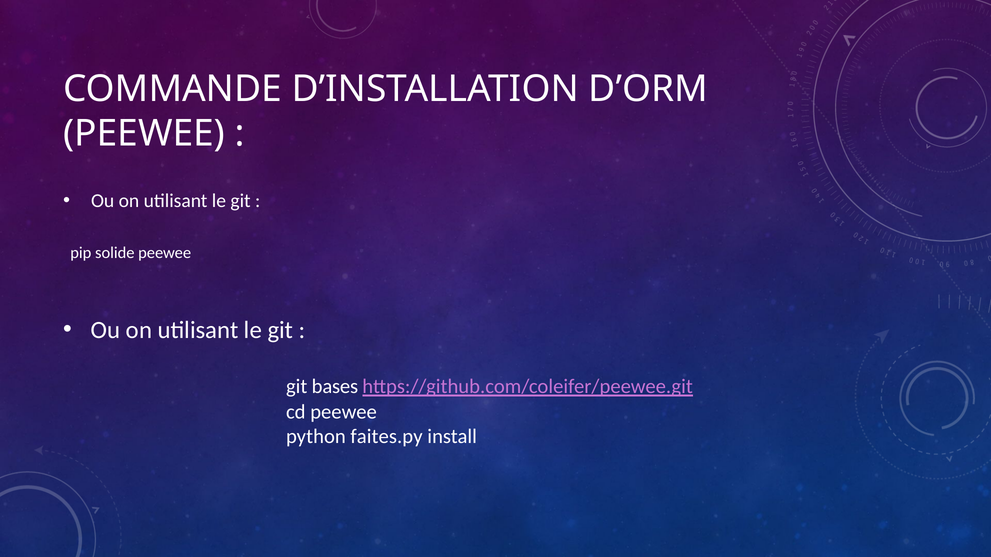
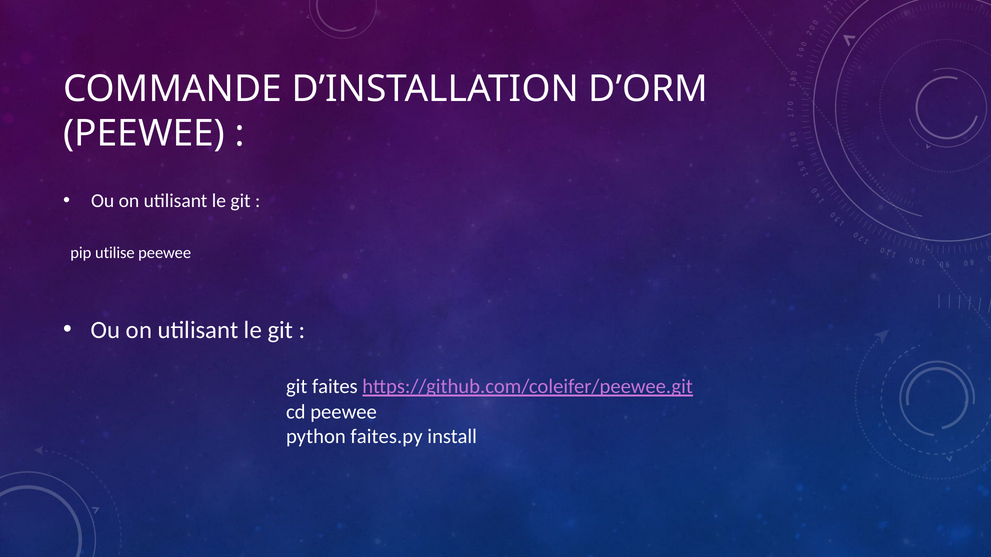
solide: solide -> utilise (115, 253)
bases: bases -> faites (335, 387)
